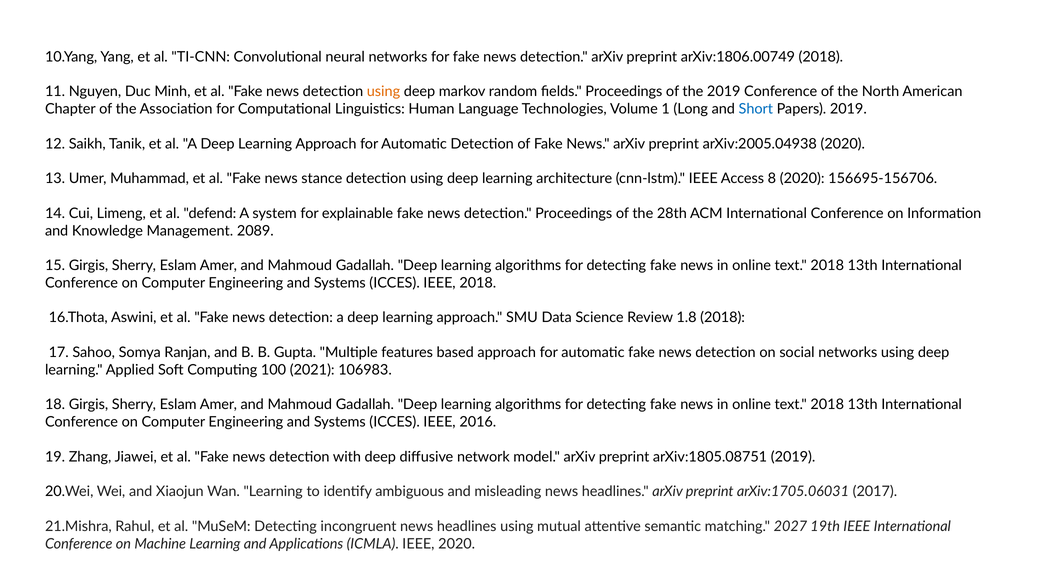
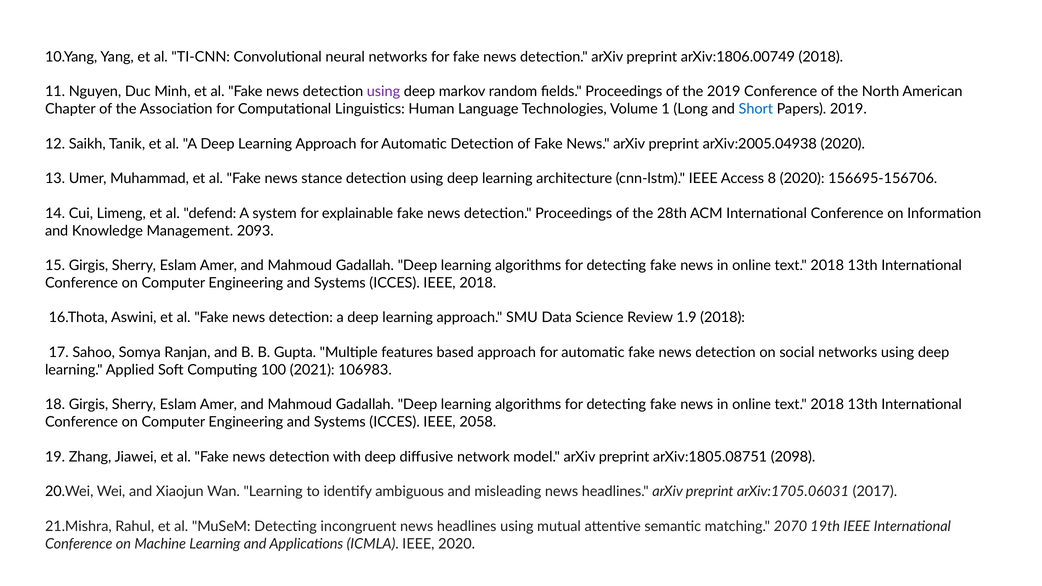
using colour: orange -> purple (383, 92)
2089: 2089 -> 2093 (255, 231)
1.8: 1.8 -> 1.9 (687, 318)
2016: 2016 -> 2058 (478, 422)
arXiv:1805.08751 2019: 2019 -> 2098 (793, 457)
2027: 2027 -> 2070 (790, 527)
